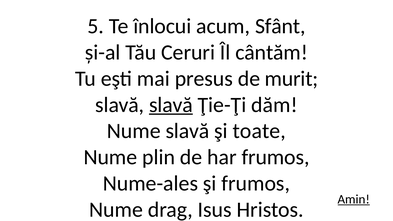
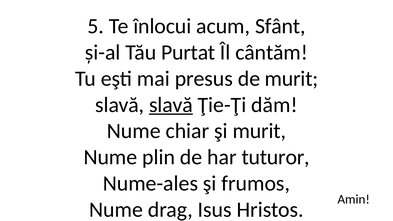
Ceruri: Ceruri -> Purtat (188, 52)
Nume slavă: slavă -> chiar (187, 131)
şi toate: toate -> murit (259, 131)
har frumos: frumos -> tuturor (276, 157)
Amin underline: present -> none (354, 199)
